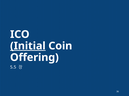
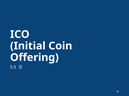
Initial underline: present -> none (28, 46)
